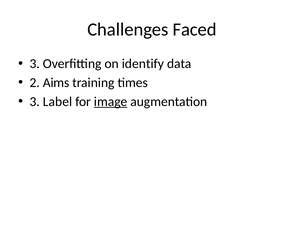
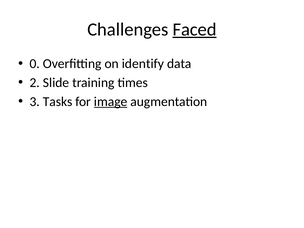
Faced underline: none -> present (195, 29)
3: 3 -> 0 (35, 64)
Aims: Aims -> Slide (56, 83)
Label: Label -> Tasks (58, 102)
